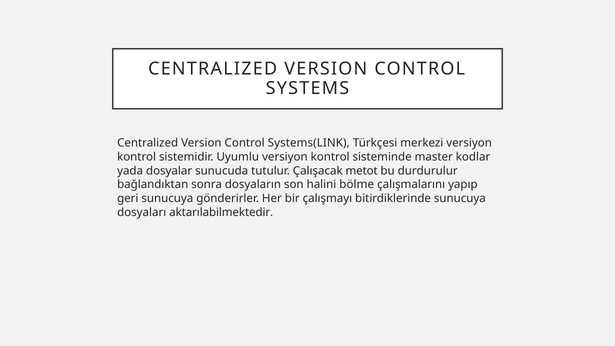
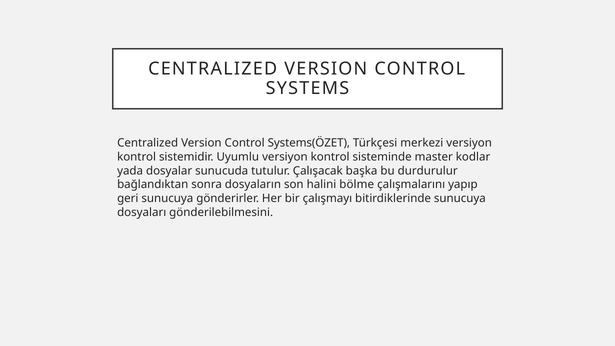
Systems(LINK: Systems(LINK -> Systems(ÖZET (309, 143)
metot: metot -> başka (362, 171)
aktarılabilmektedir: aktarılabilmektedir -> gönderilebilmesini (221, 212)
